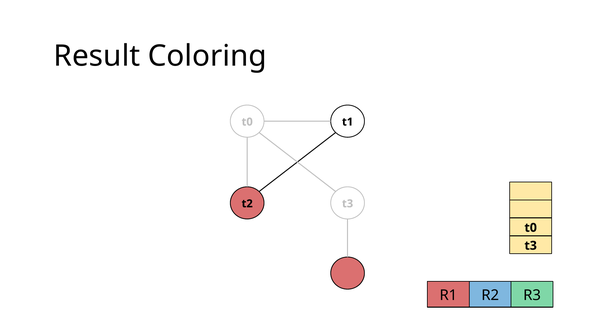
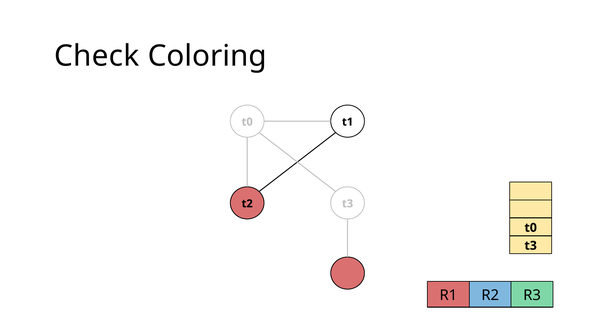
Result: Result -> Check (97, 56)
